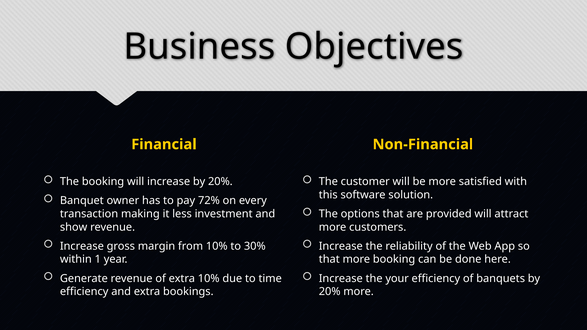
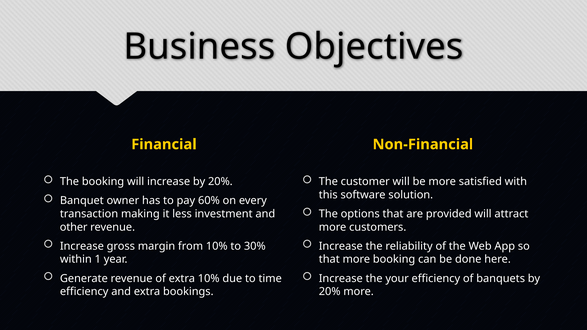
72%: 72% -> 60% (209, 201)
show: show -> other (74, 227)
